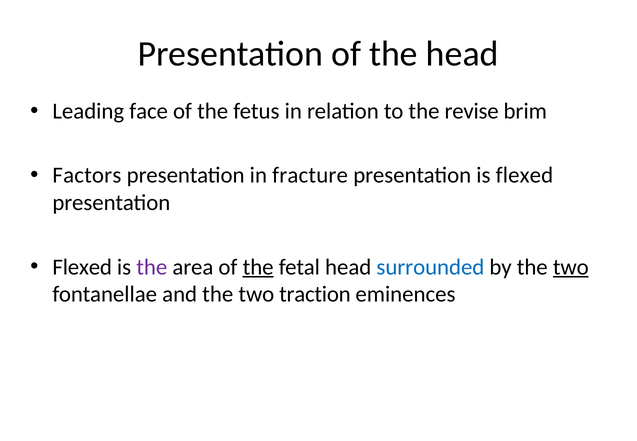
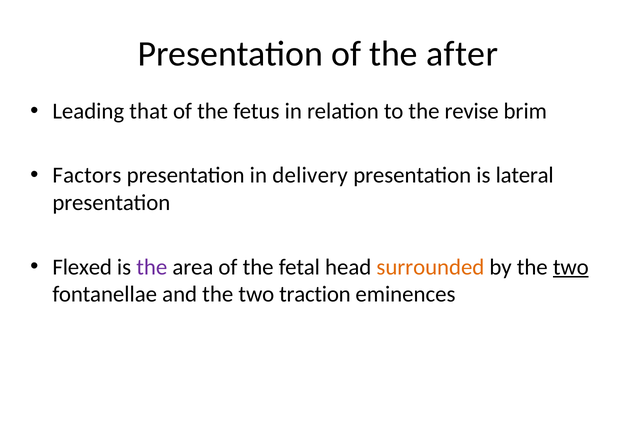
the head: head -> after (462, 54)
face: face -> that (149, 111)
fracture: fracture -> delivery (310, 175)
is flexed: flexed -> lateral (525, 175)
the underline: present -> none (258, 267)
surrounded colour: blue -> orange (430, 267)
